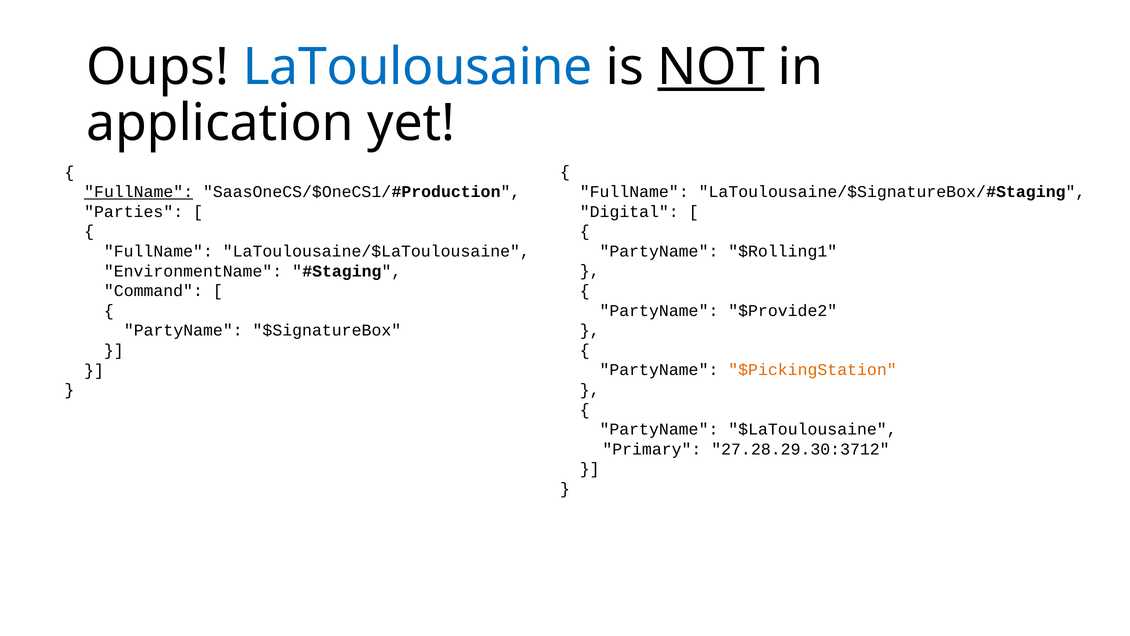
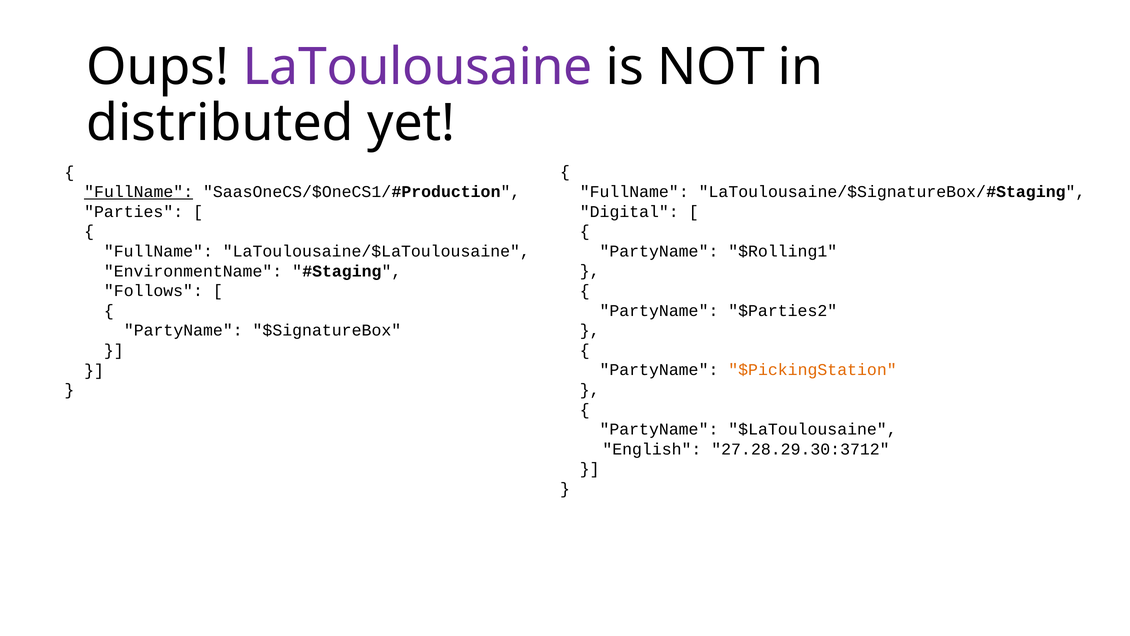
LaToulousaine colour: blue -> purple (418, 67)
NOT underline: present -> none (711, 67)
application: application -> distributed (220, 123)
Command: Command -> Follows (153, 291)
$Provide2: $Provide2 -> $Parties2 (783, 310)
Primary: Primary -> English (652, 449)
